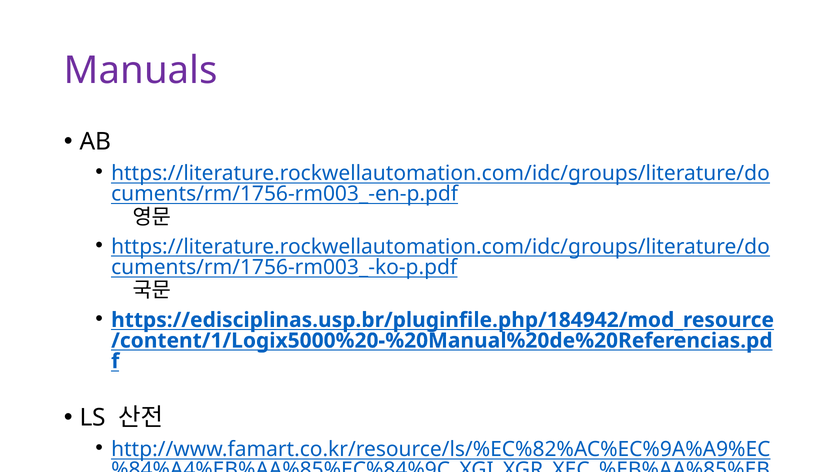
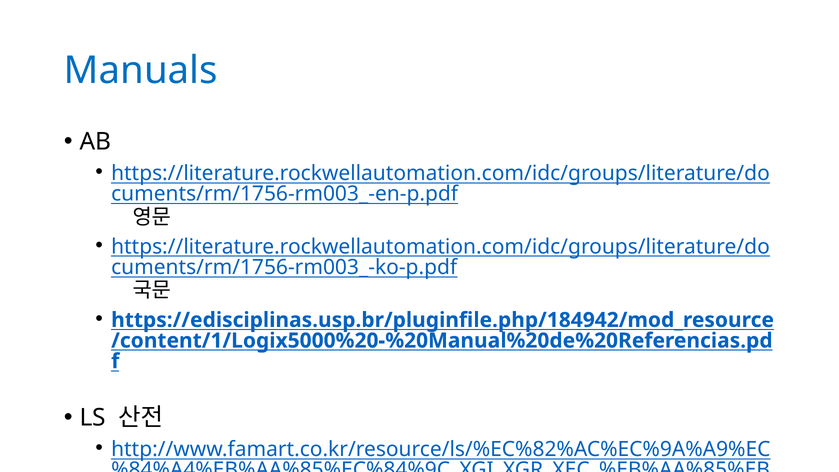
Manuals colour: purple -> blue (141, 70)
